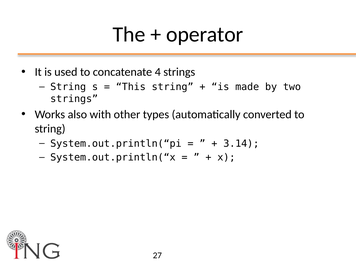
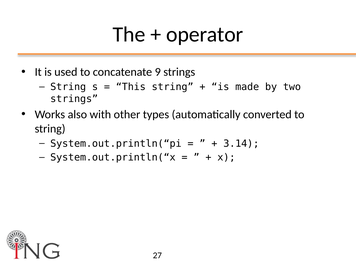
4: 4 -> 9 (158, 72)
